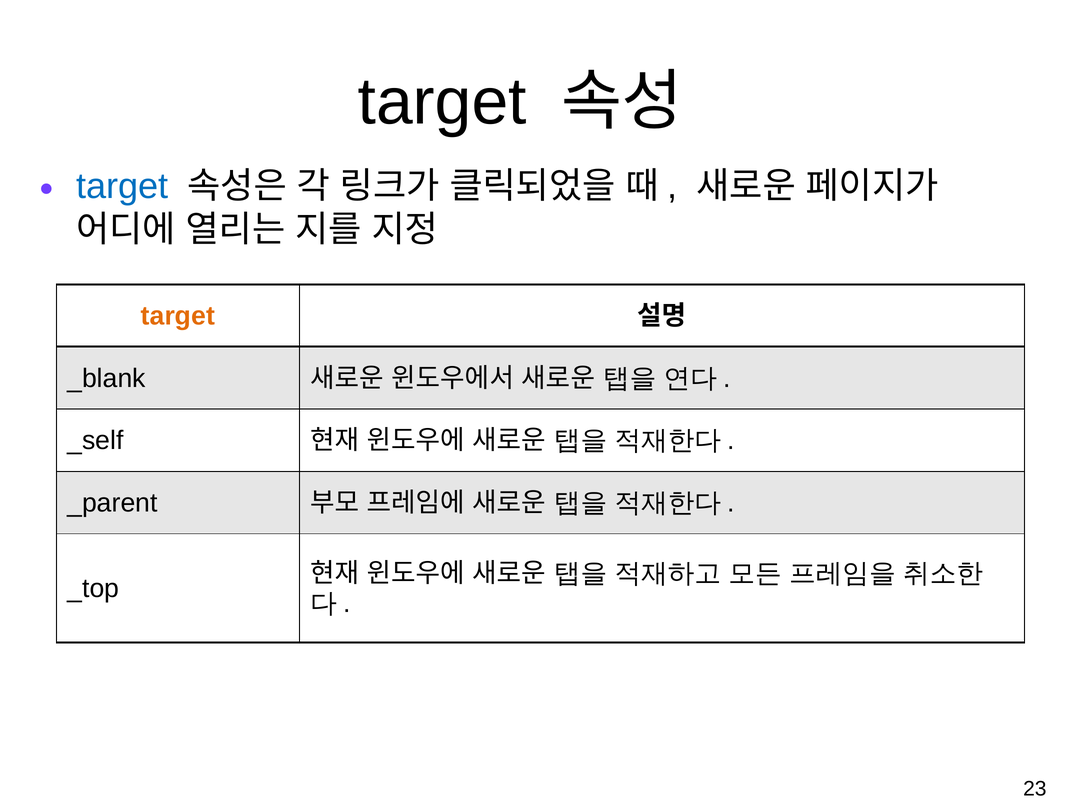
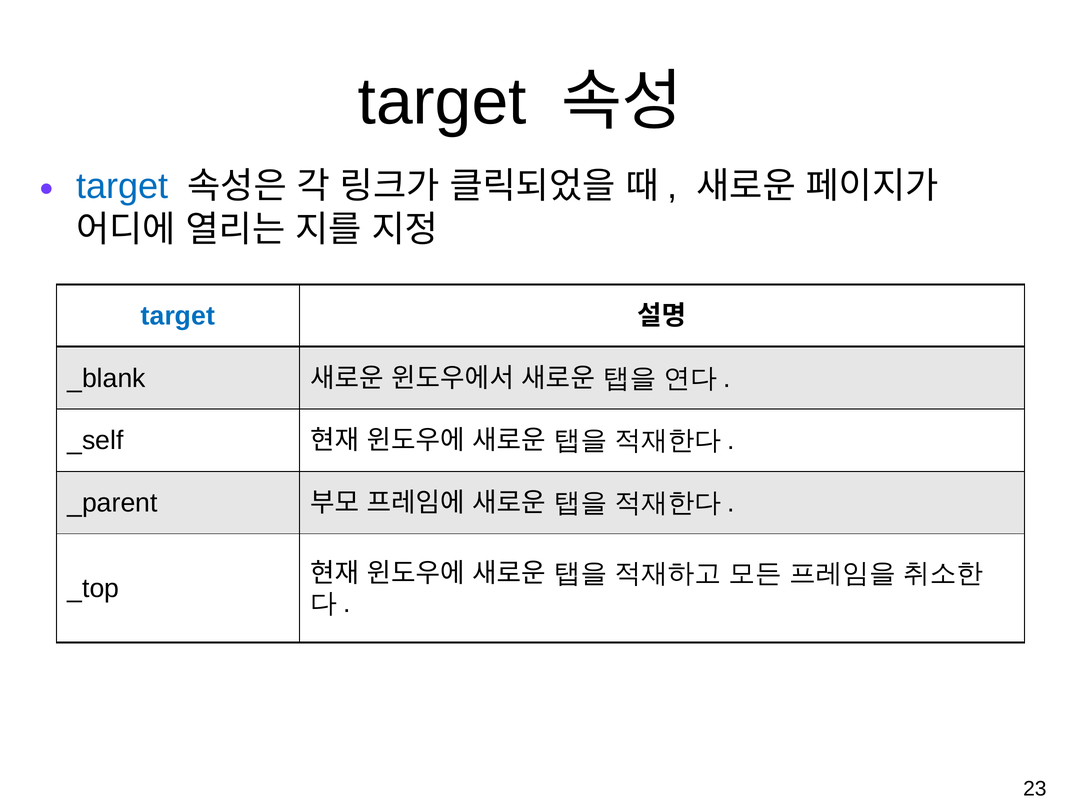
target colour: orange -> blue (178, 316)
